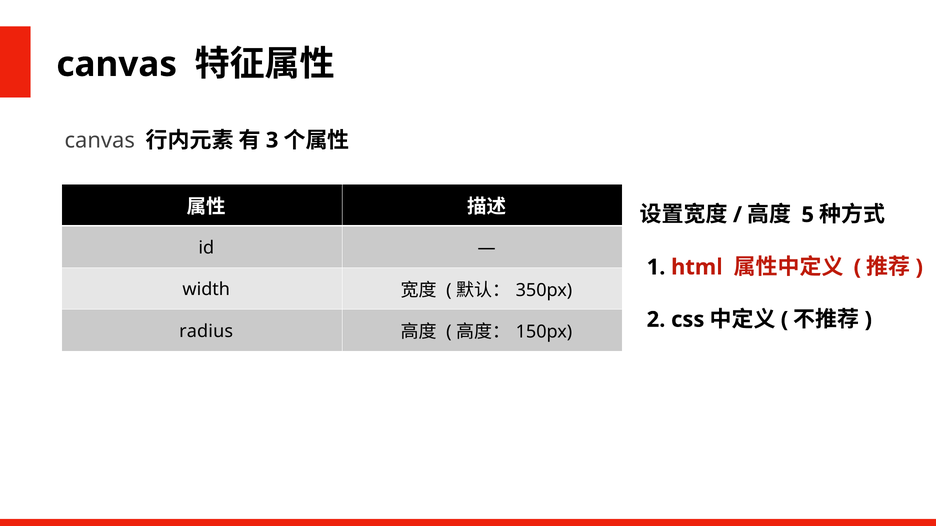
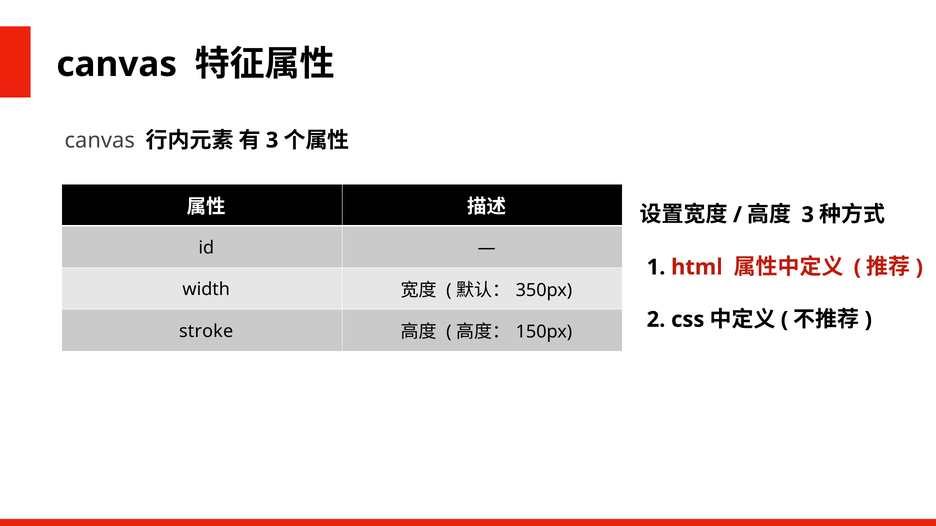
5: 5 -> 3 (808, 215)
radius: radius -> stroke (206, 332)
